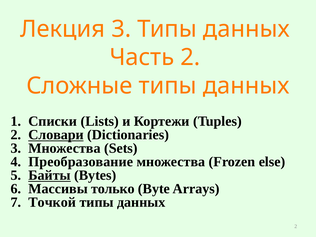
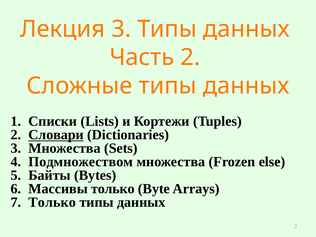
Преобразование: Преобразование -> Подмножеством (81, 162)
Байты underline: present -> none (49, 175)
Точкой: Точкой -> Только (52, 202)
